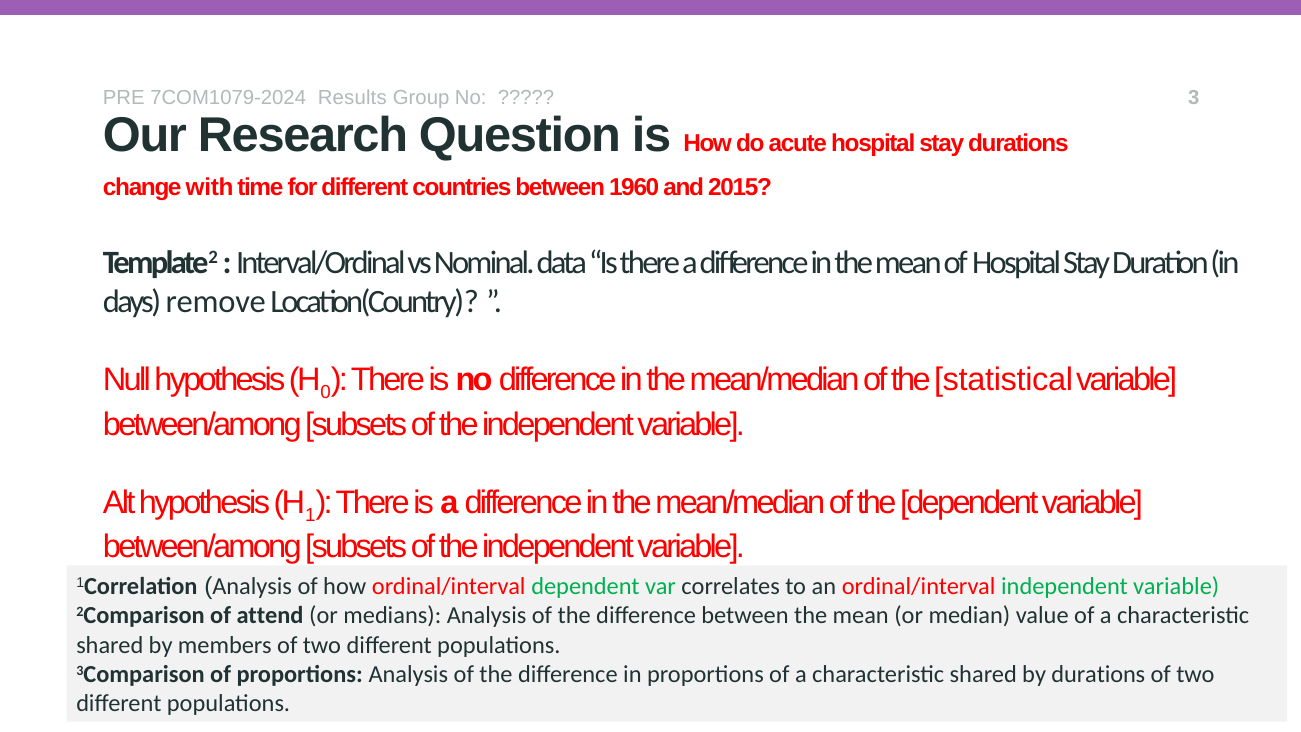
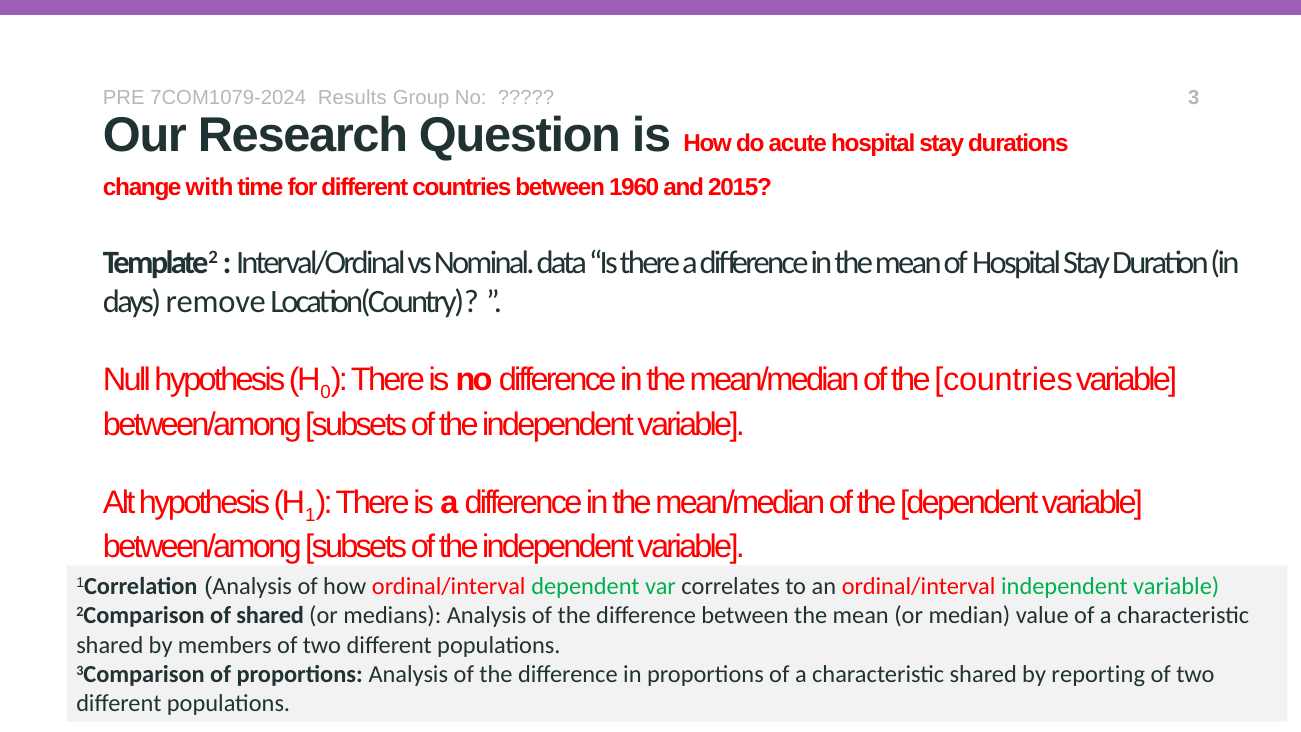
the statistical: statistical -> countries (1004, 380)
of attend: attend -> shared (270, 616)
by durations: durations -> reporting (1098, 674)
